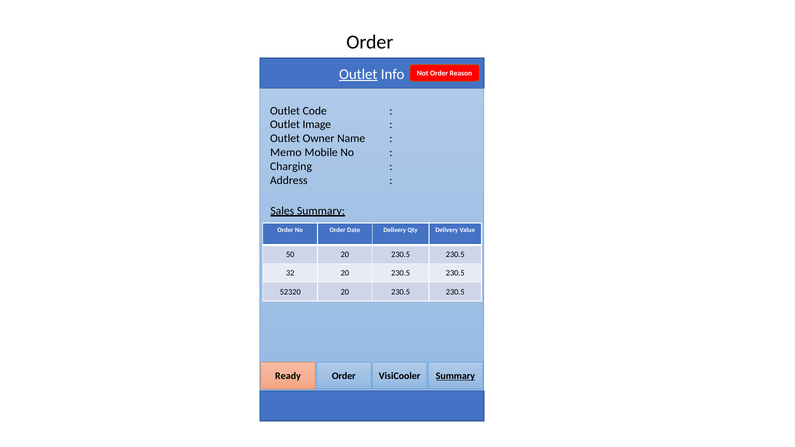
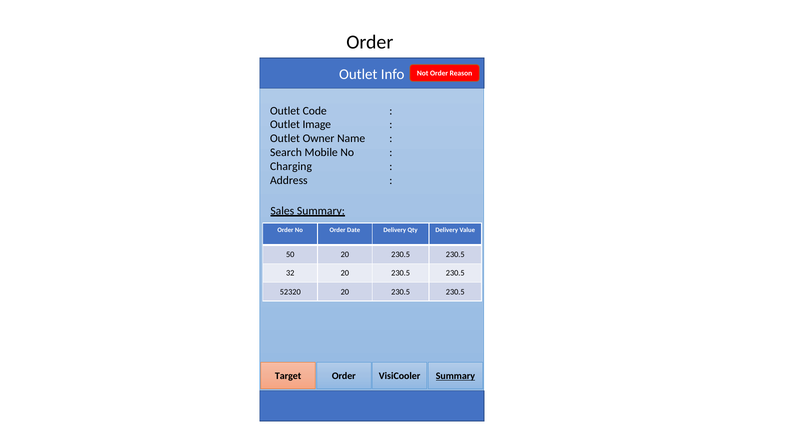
Outlet underline: present -> none (358, 74)
Memo: Memo -> Search (286, 152)
Ready: Ready -> Target (288, 376)
